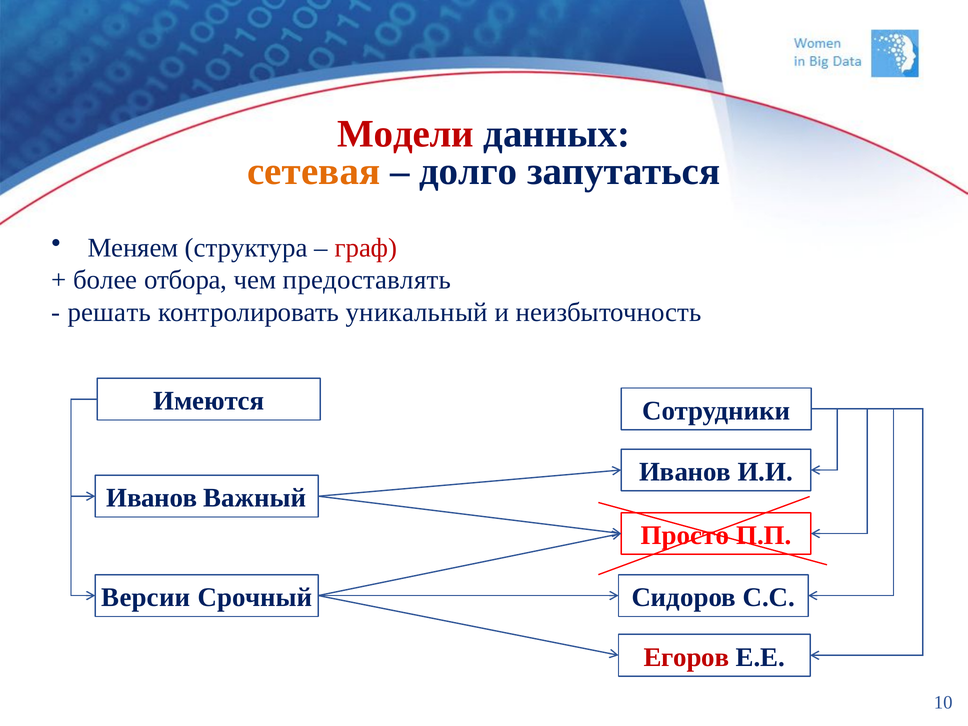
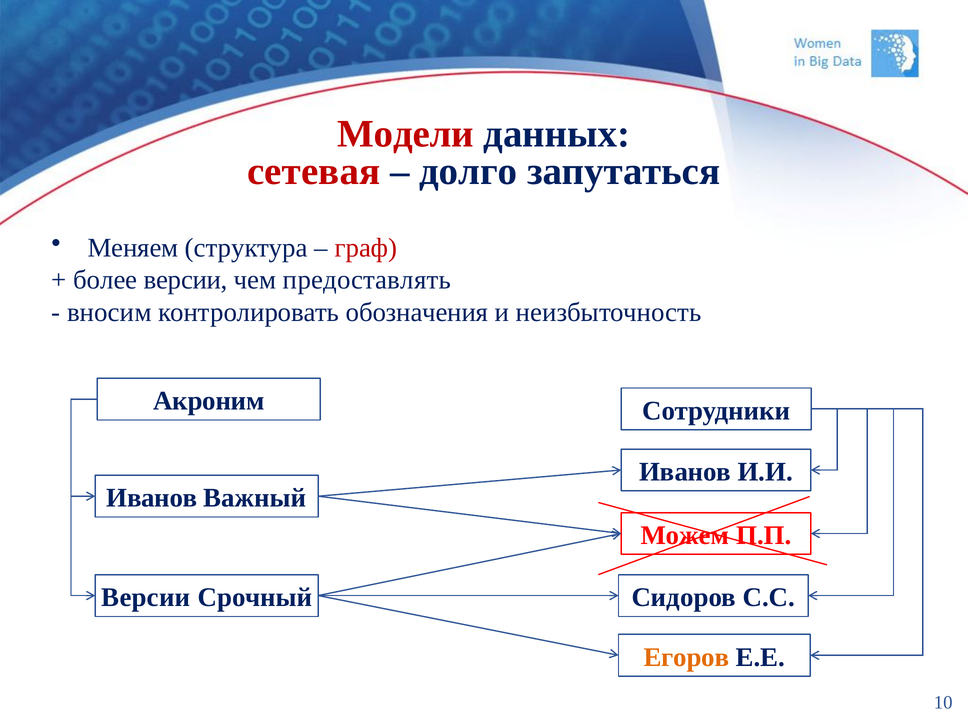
сетевая colour: orange -> red (314, 172)
более отбора: отбора -> версии (186, 280)
решать: решать -> вносим (109, 312)
уникальный: уникальный -> обозначения (417, 312)
Имеются: Имеются -> Акроним (209, 401)
Просто: Просто -> Можем (685, 535)
Егоров colour: red -> orange (686, 657)
